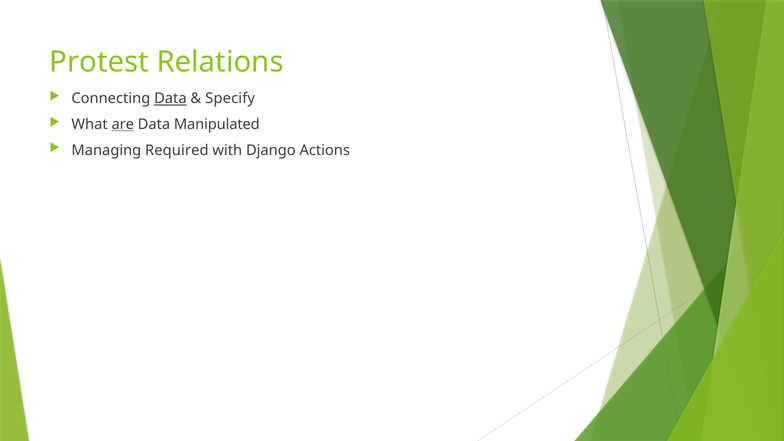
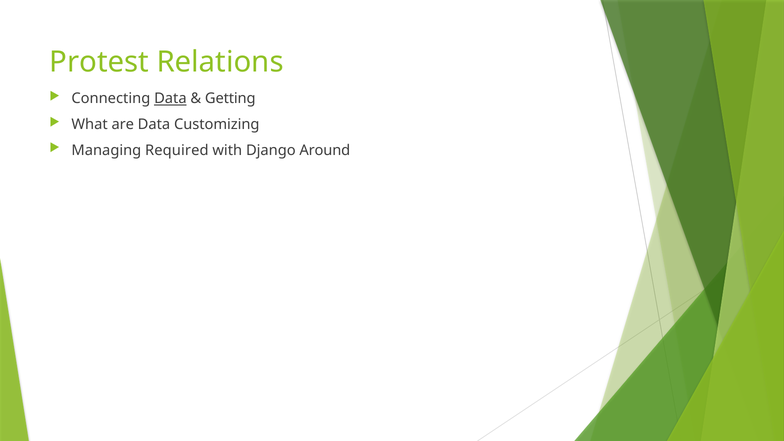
Specify: Specify -> Getting (230, 99)
are underline: present -> none (123, 124)
Manipulated: Manipulated -> Customizing (217, 124)
Actions: Actions -> Around (325, 150)
